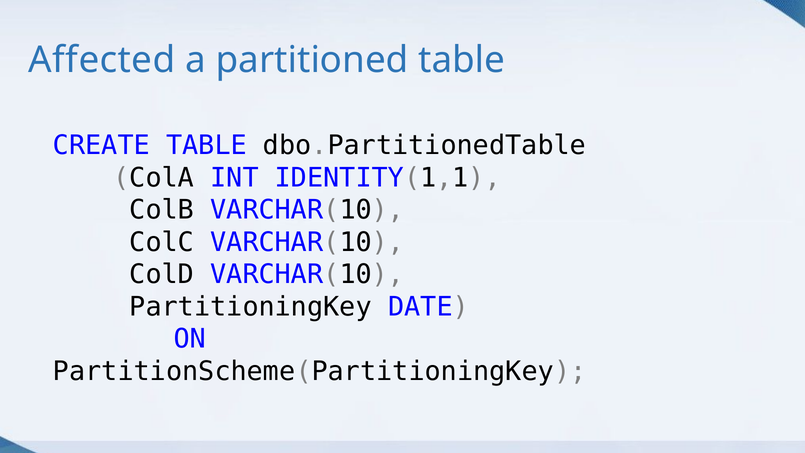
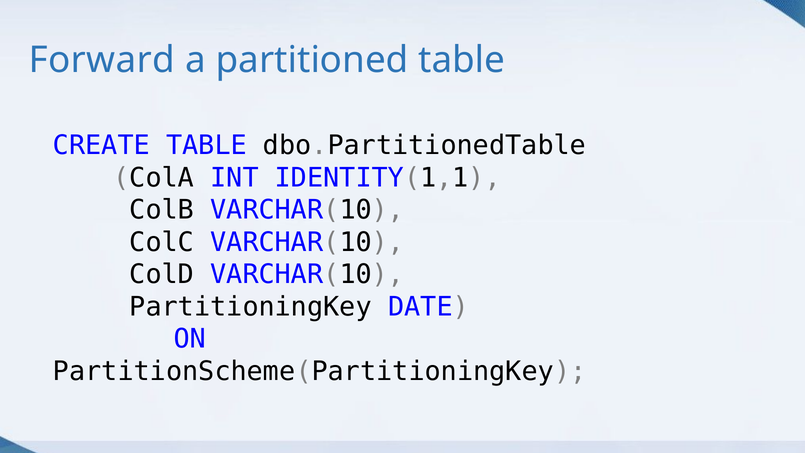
Affected: Affected -> Forward (102, 60)
